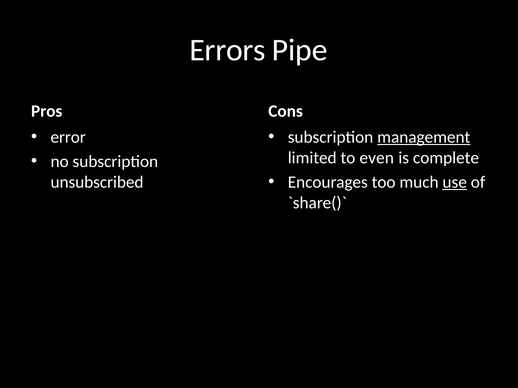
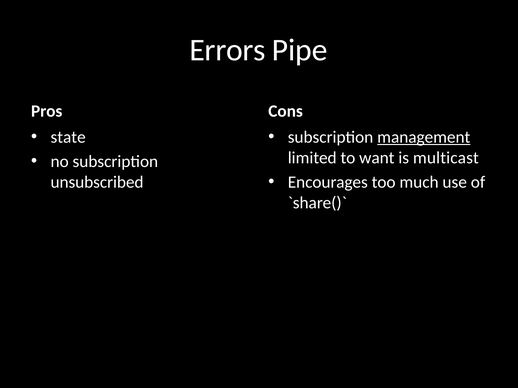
error: error -> state (68, 137)
even: even -> want (377, 158)
complete: complete -> multicast (446, 158)
use underline: present -> none (455, 182)
